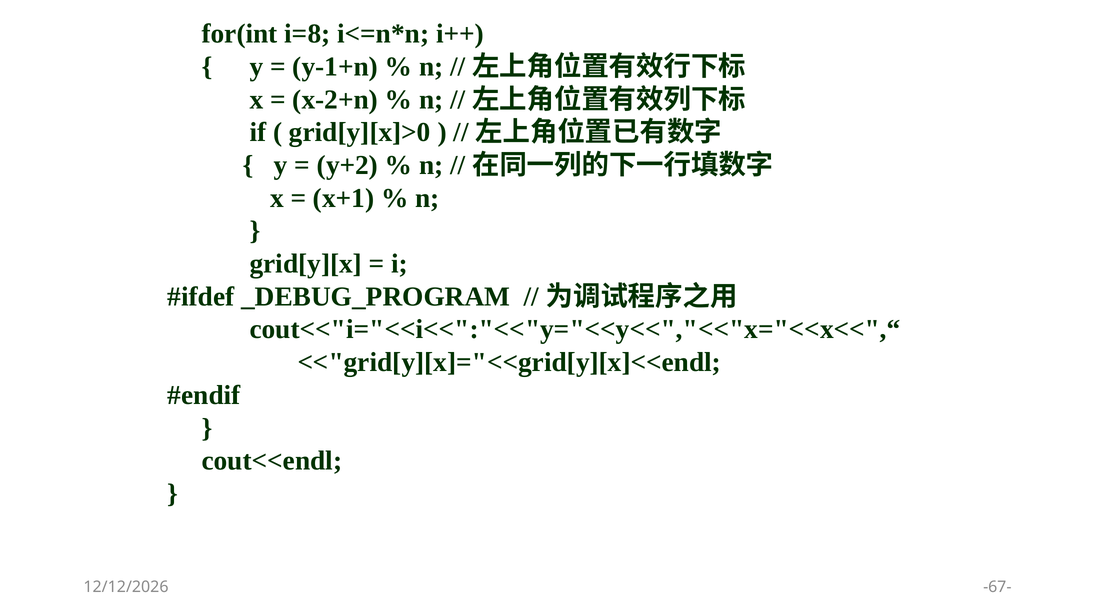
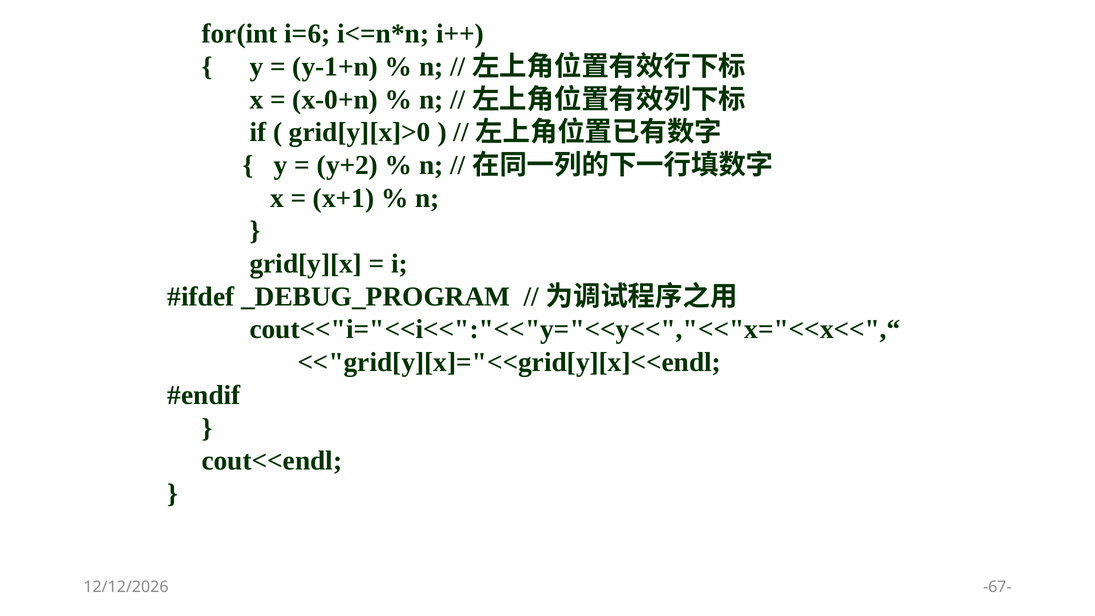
i=8: i=8 -> i=6 (307, 34)
x-2+n: x-2+n -> x-0+n (335, 99)
